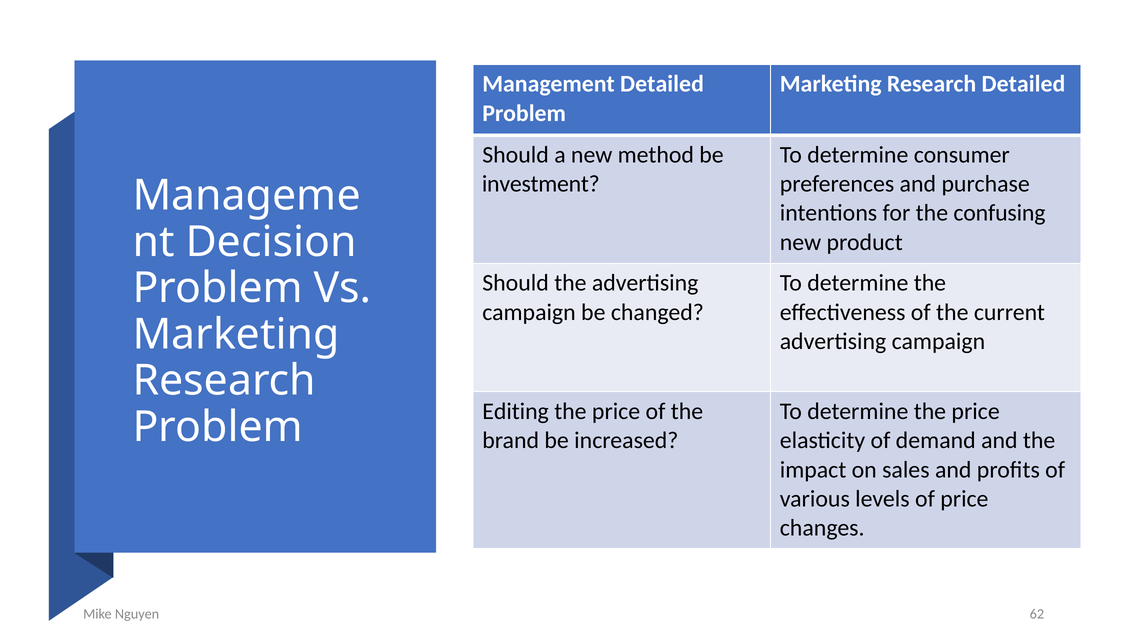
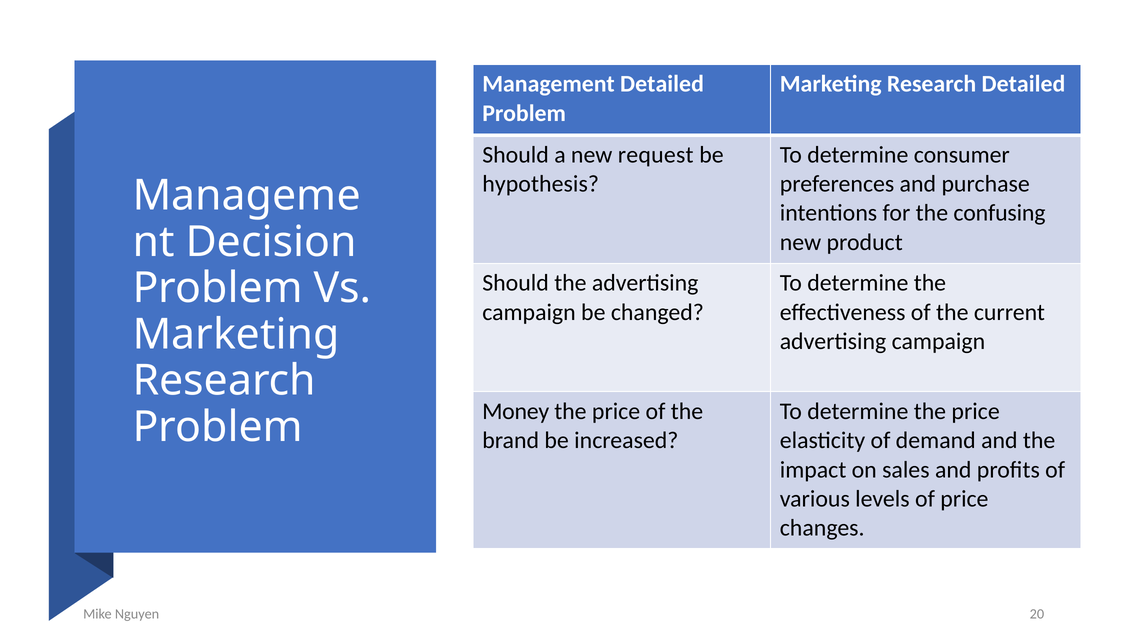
method: method -> request (656, 155)
investment: investment -> hypothesis (541, 184)
Editing: Editing -> Money (516, 411)
62: 62 -> 20 (1037, 614)
